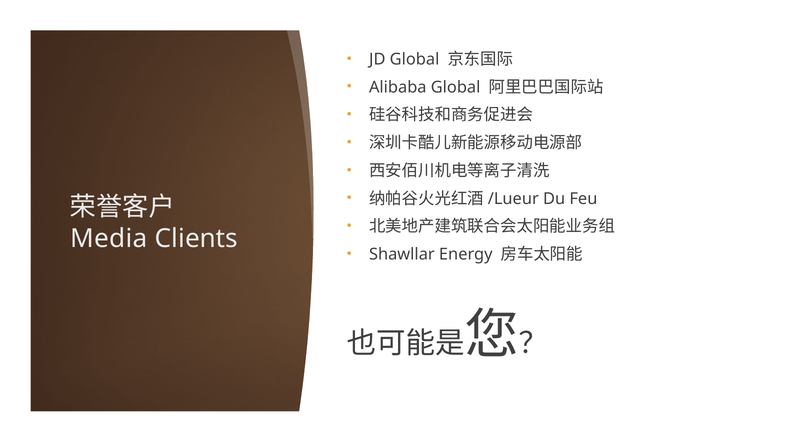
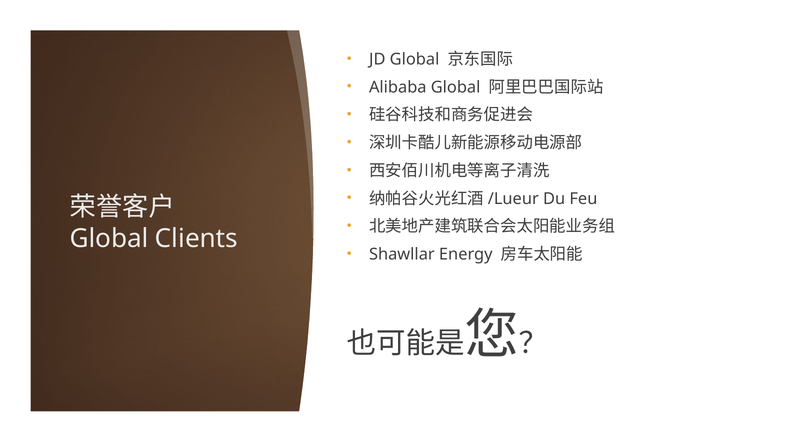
Media: Media -> Global (109, 239)
